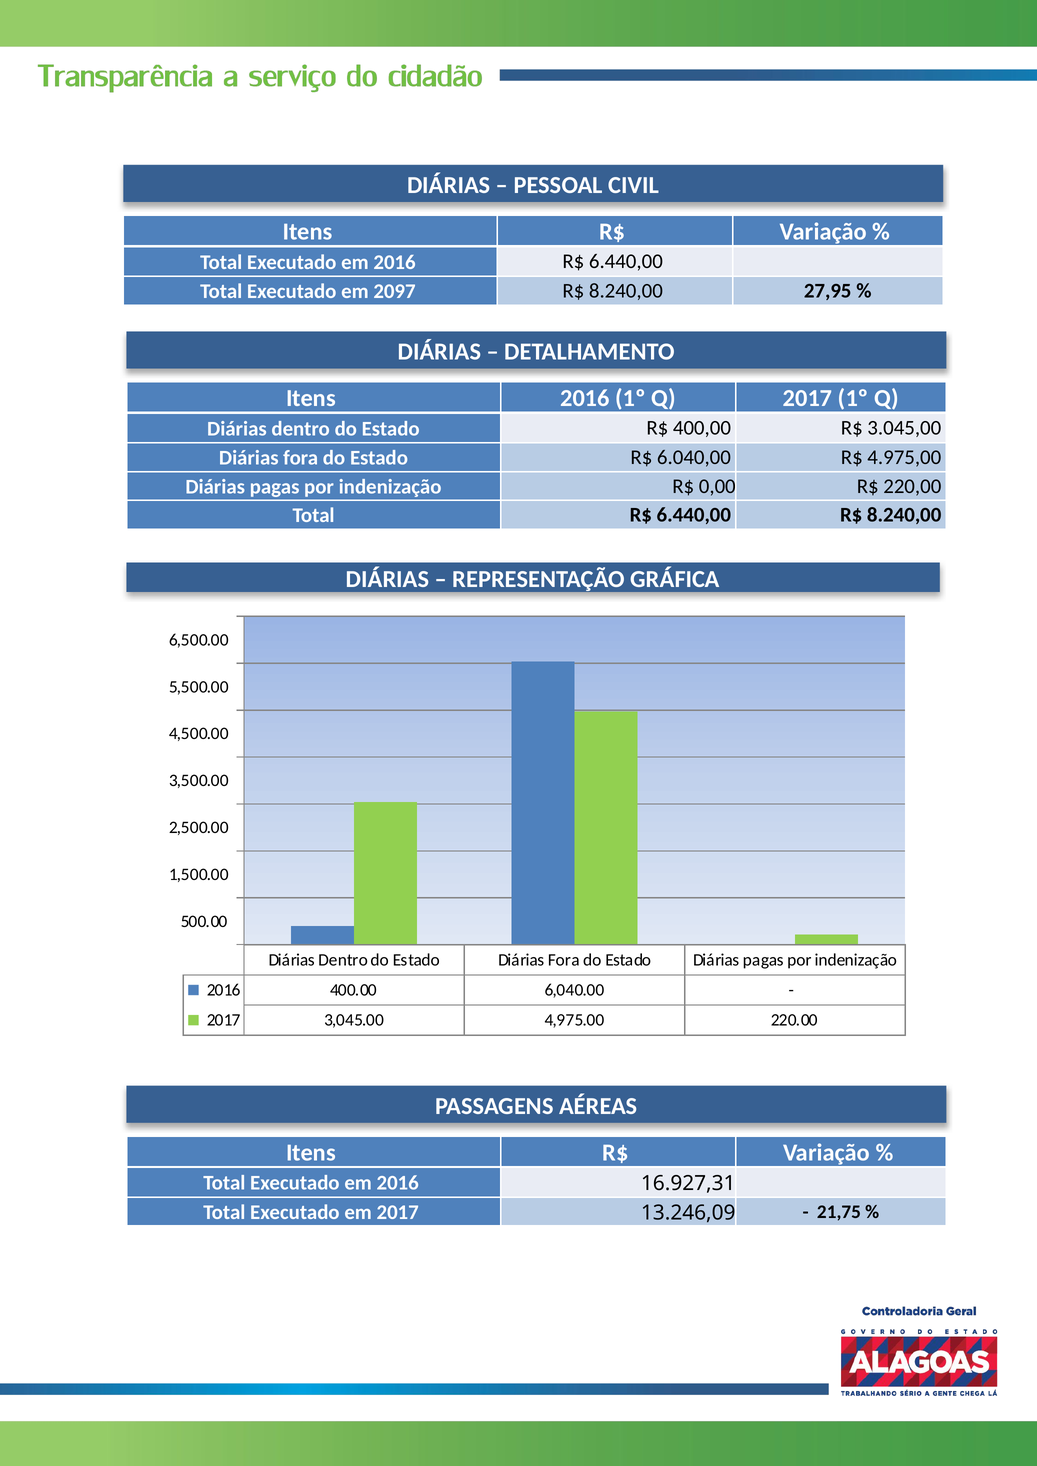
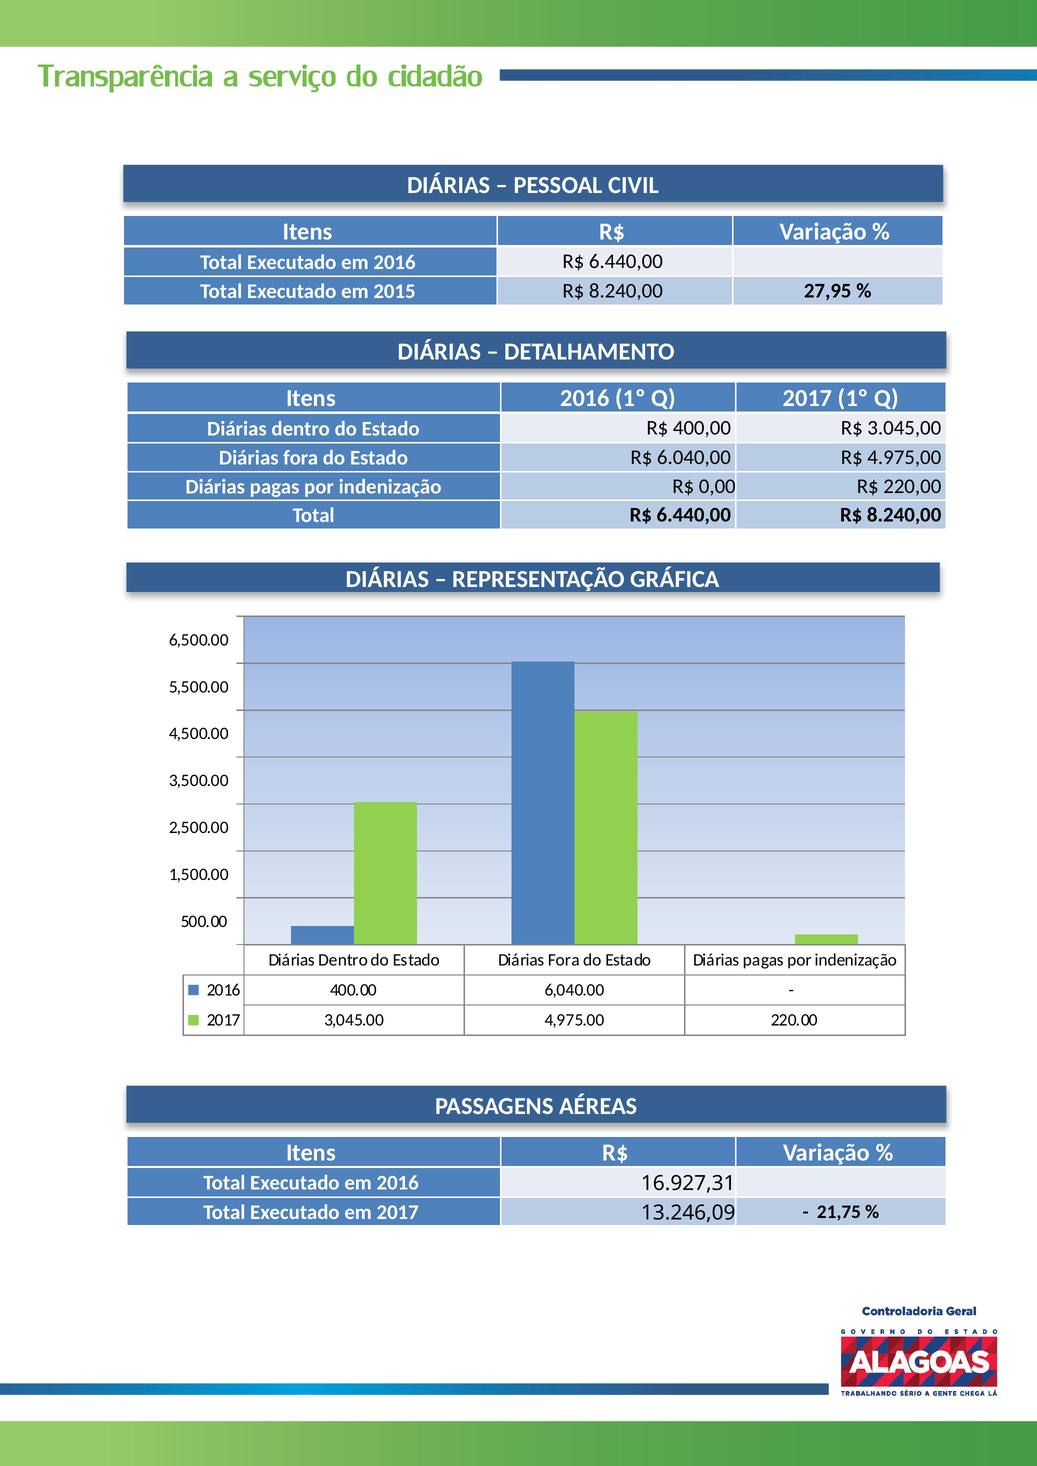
2097: 2097 -> 2015 (395, 292)
